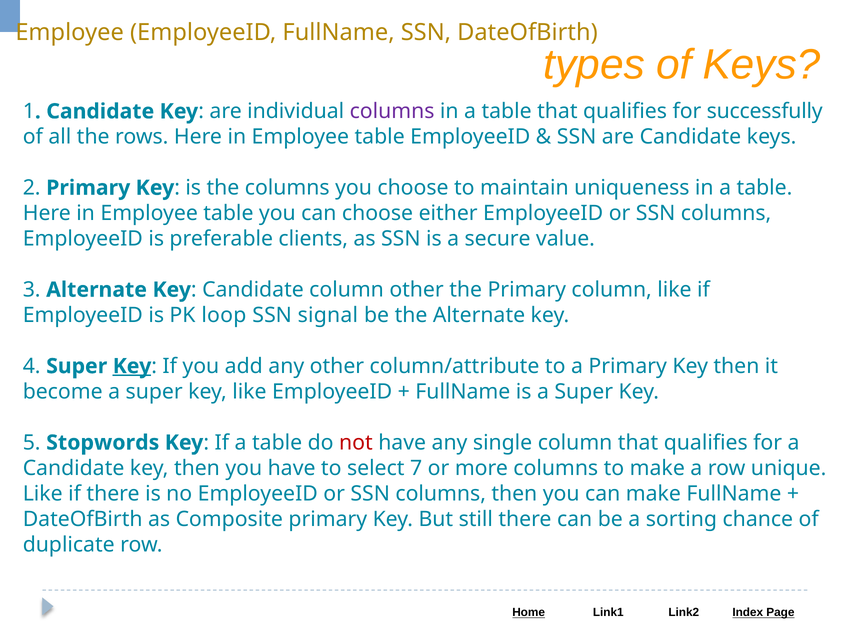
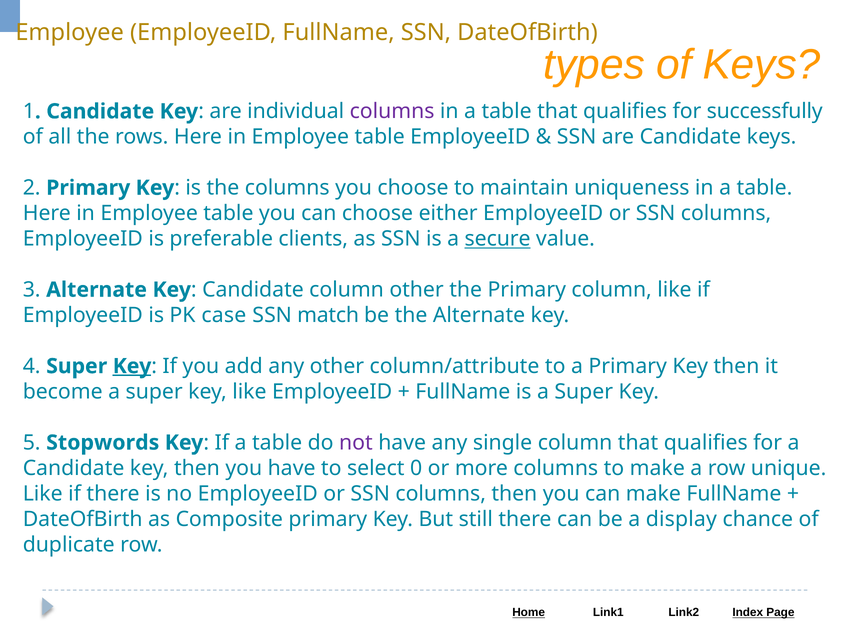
secure underline: none -> present (498, 239)
loop: loop -> case (224, 315)
signal: signal -> match (328, 315)
not colour: red -> purple (356, 443)
7: 7 -> 0 (416, 468)
sorting: sorting -> display (681, 519)
